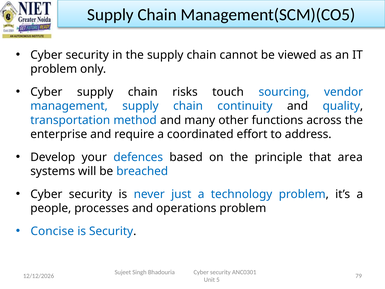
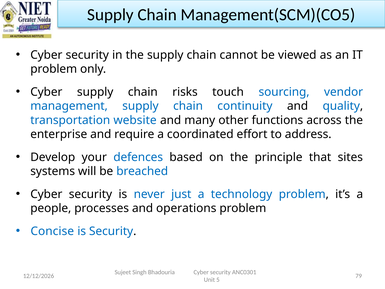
method: method -> website (135, 120)
area: area -> sites (350, 157)
